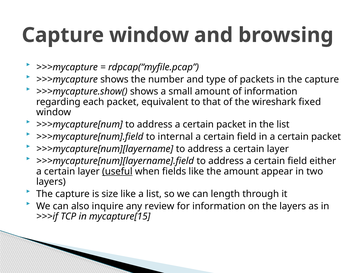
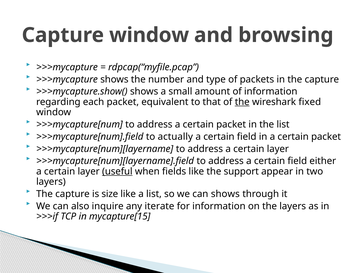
the underline: none -> present (242, 102)
internal: internal -> actually (175, 136)
the amount: amount -> support (241, 171)
can length: length -> shows (225, 193)
review: review -> iterate (159, 206)
